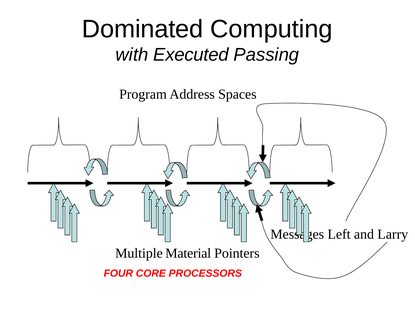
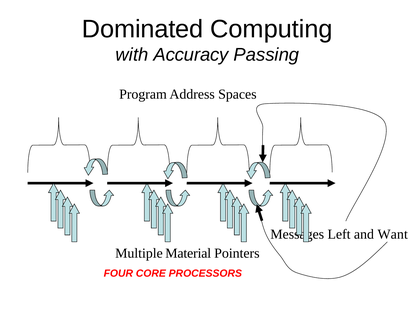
Executed: Executed -> Accuracy (191, 55)
Larry: Larry -> Want (393, 234)
